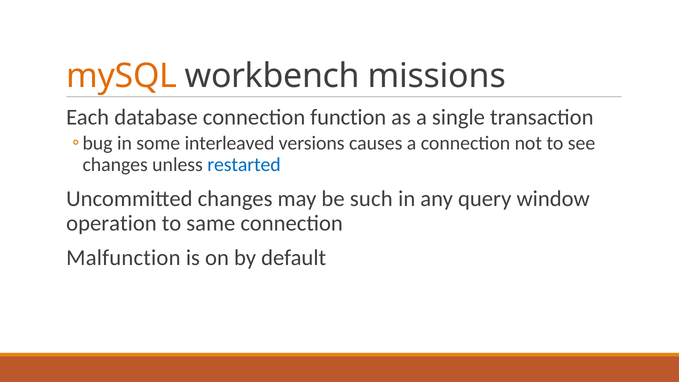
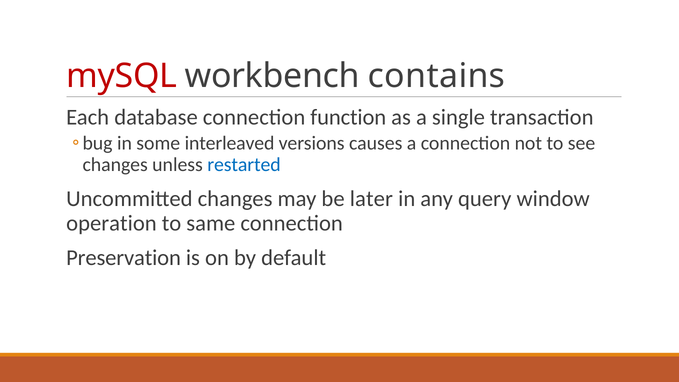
mySQL colour: orange -> red (122, 76)
missions: missions -> contains (436, 76)
such: such -> later (371, 199)
Malfunction: Malfunction -> Preservation (124, 258)
